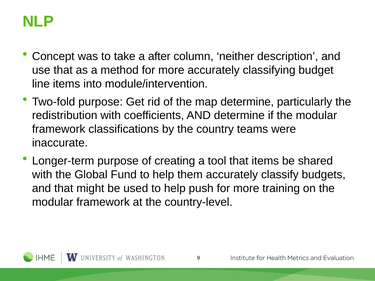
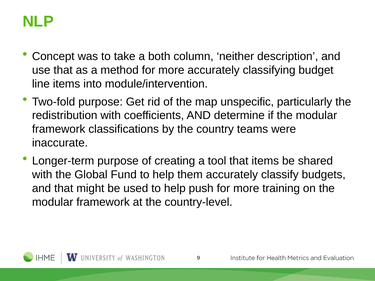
after: after -> both (159, 56)
map determine: determine -> unspecific (247, 102)
